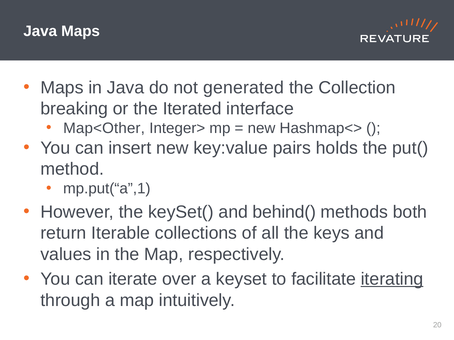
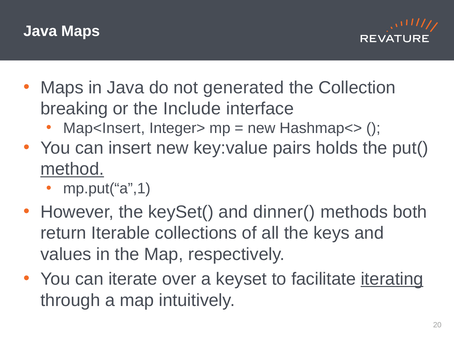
Iterated: Iterated -> Include (192, 109)
Map<Other: Map<Other -> Map<Insert (104, 128)
method underline: none -> present (72, 169)
behind(: behind( -> dinner( (284, 212)
